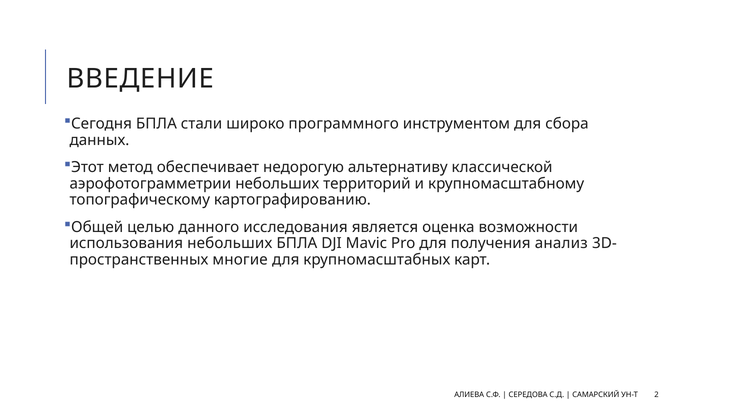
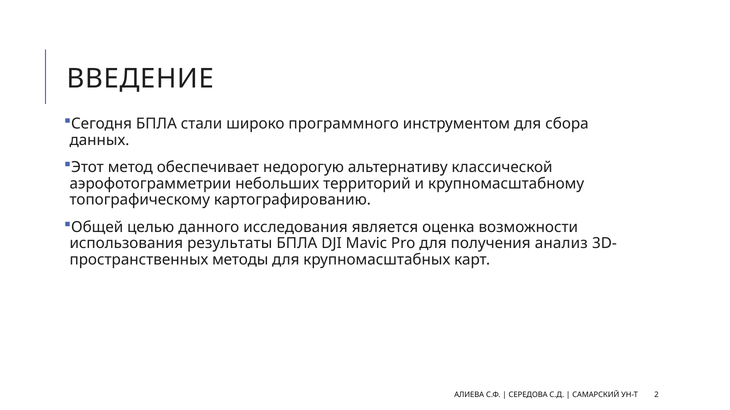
использования небольших: небольших -> результаты (230, 244)
многие: многие -> методы (240, 260)
